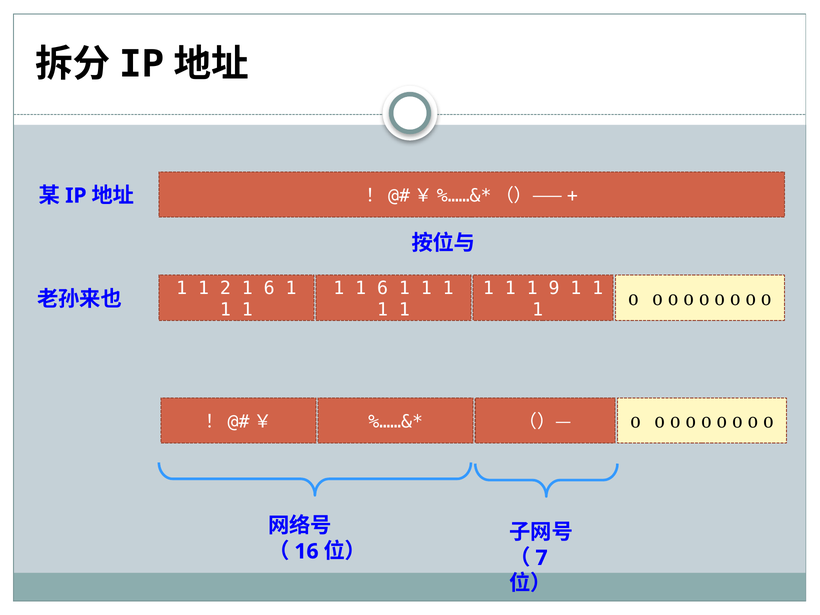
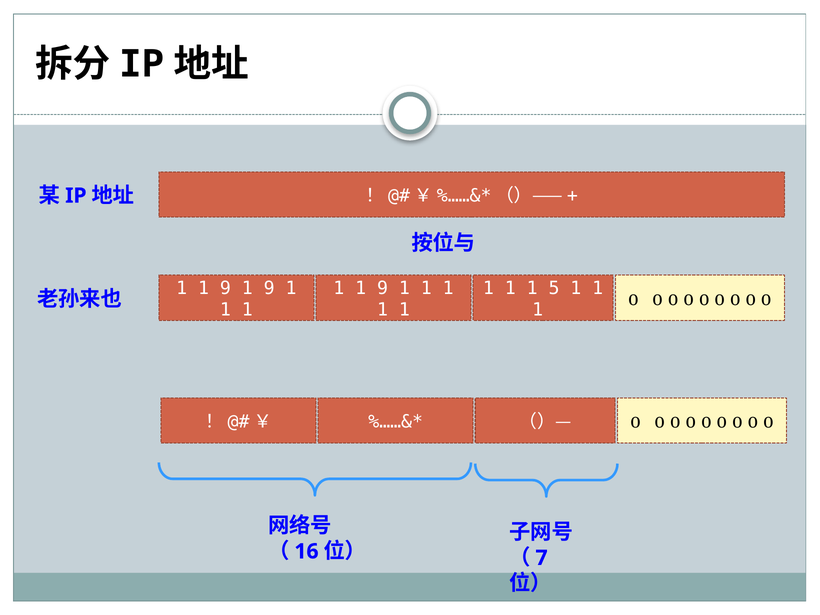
2: 2 -> 9 (225, 288)
6: 6 -> 9 (269, 288)
6: 6 -> 9 (383, 288)
9: 9 -> 5 (554, 288)
